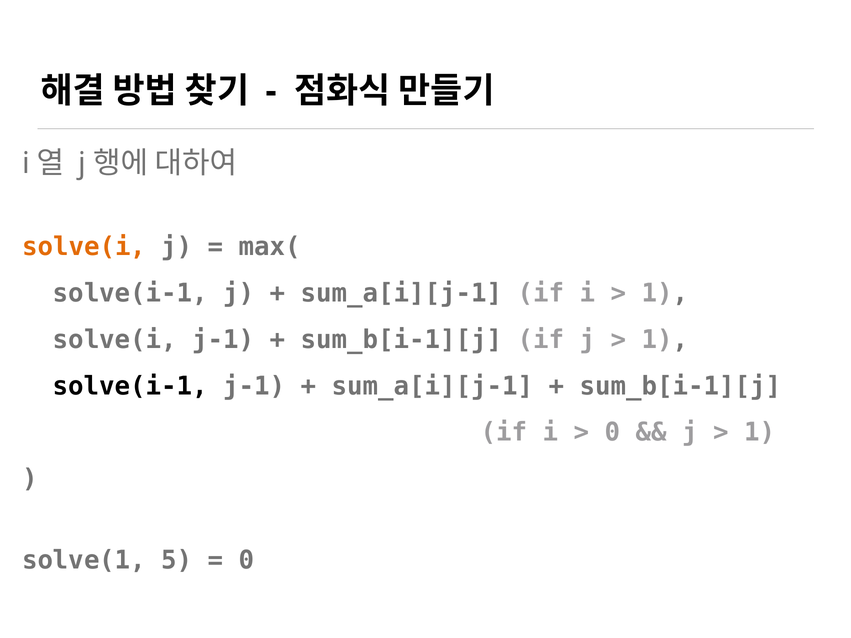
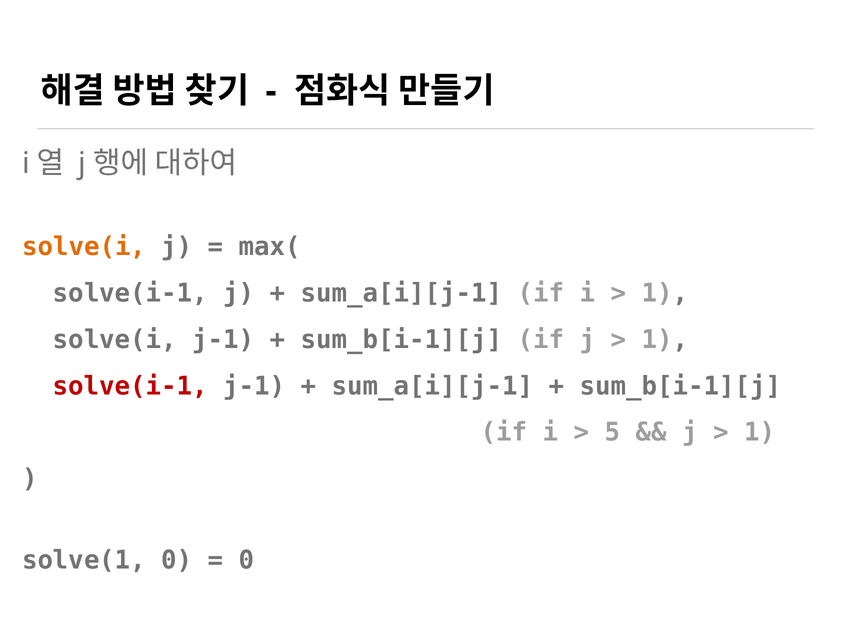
solve(i-1 colour: black -> red (130, 386)
0: 0 -> 5 (613, 433)
solve(1 5: 5 -> 0 (177, 560)
